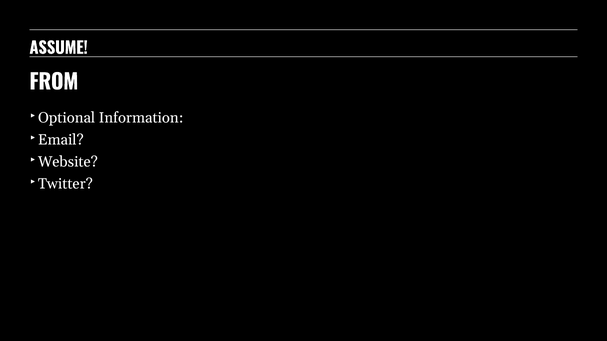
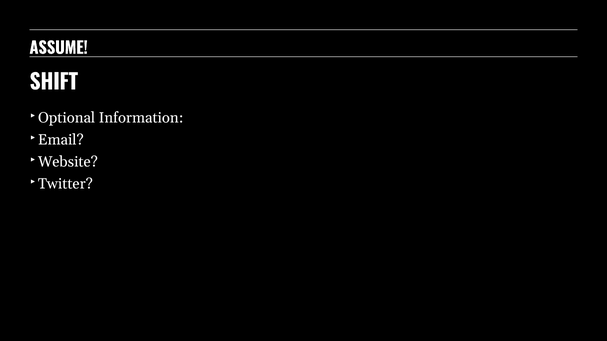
FROM: FROM -> SHIFT (54, 82)
